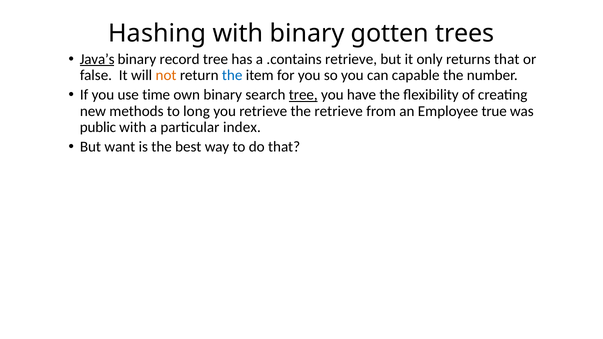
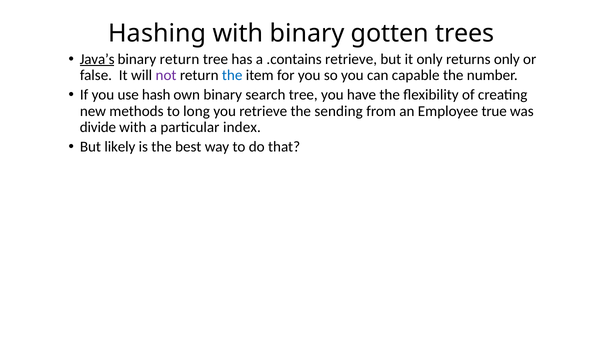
binary record: record -> return (179, 59)
returns that: that -> only (507, 59)
not colour: orange -> purple (166, 75)
time: time -> hash (156, 95)
tree underline: present -> none (303, 95)
the retrieve: retrieve -> sending (339, 111)
public: public -> divide (98, 127)
want: want -> likely (120, 147)
